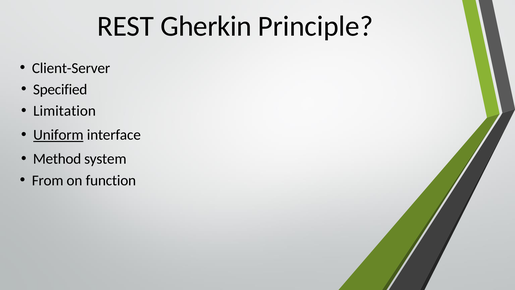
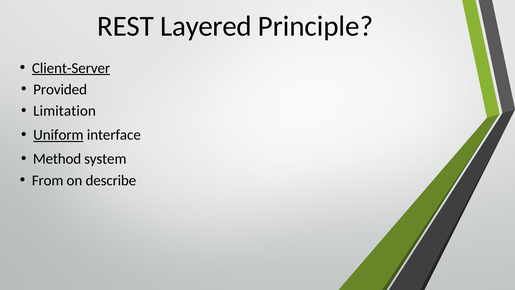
Gherkin: Gherkin -> Layered (206, 26)
Client-Server underline: none -> present (71, 68)
Specified: Specified -> Provided (60, 89)
function: function -> describe (111, 180)
